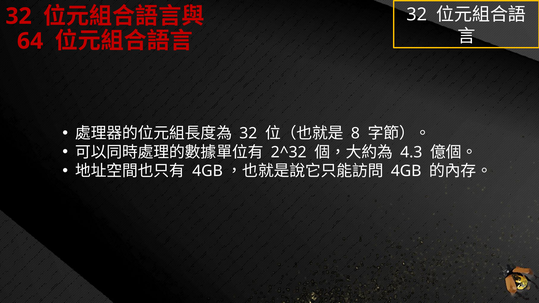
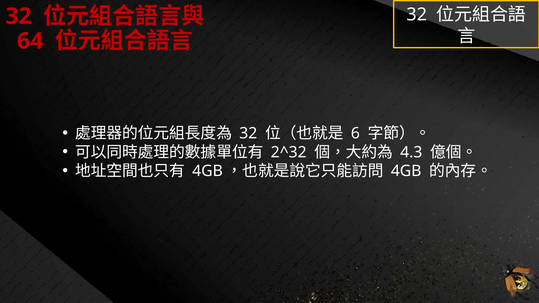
8: 8 -> 6 (355, 133)
